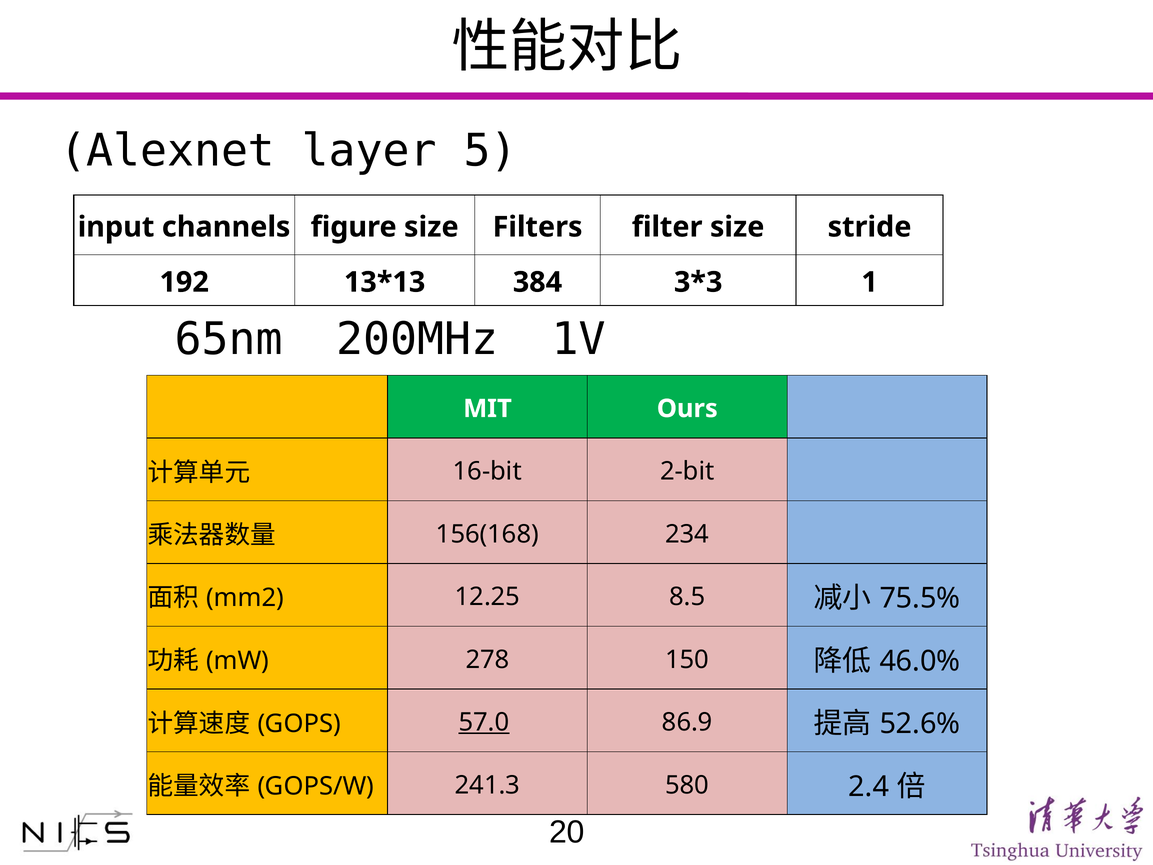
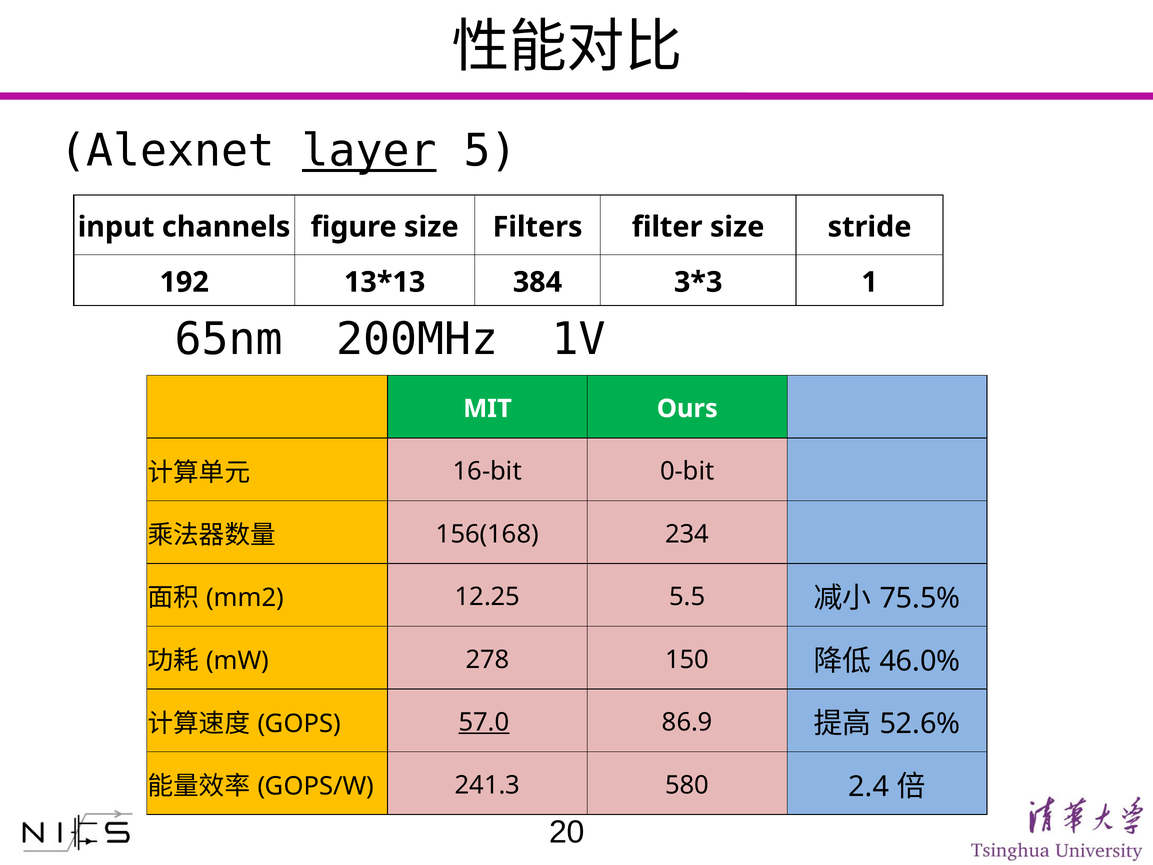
layer underline: none -> present (369, 151)
2-bit: 2-bit -> 0-bit (687, 471)
8.5: 8.5 -> 5.5 (687, 597)
